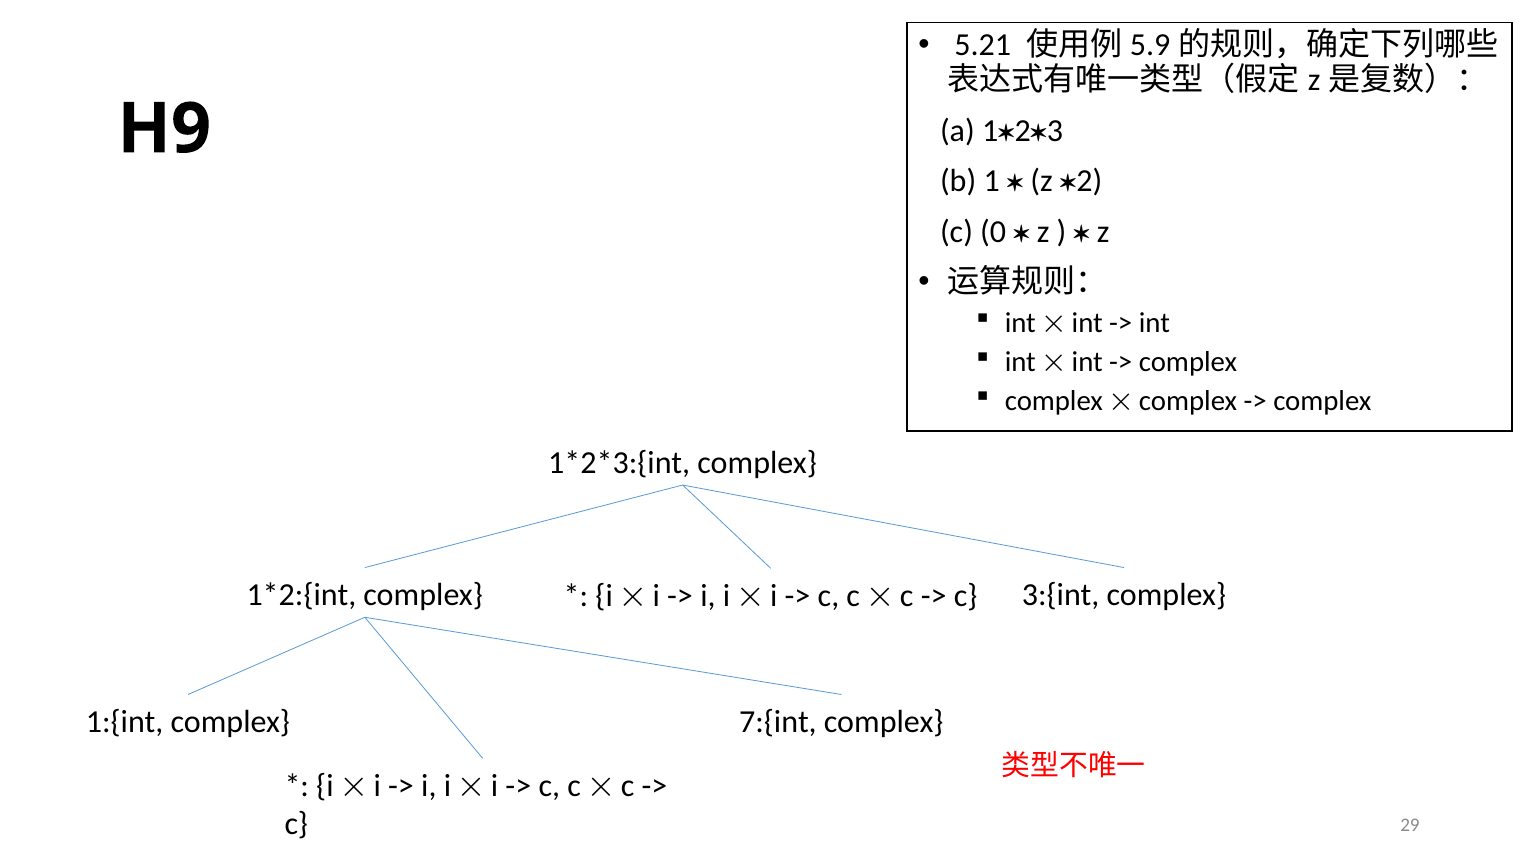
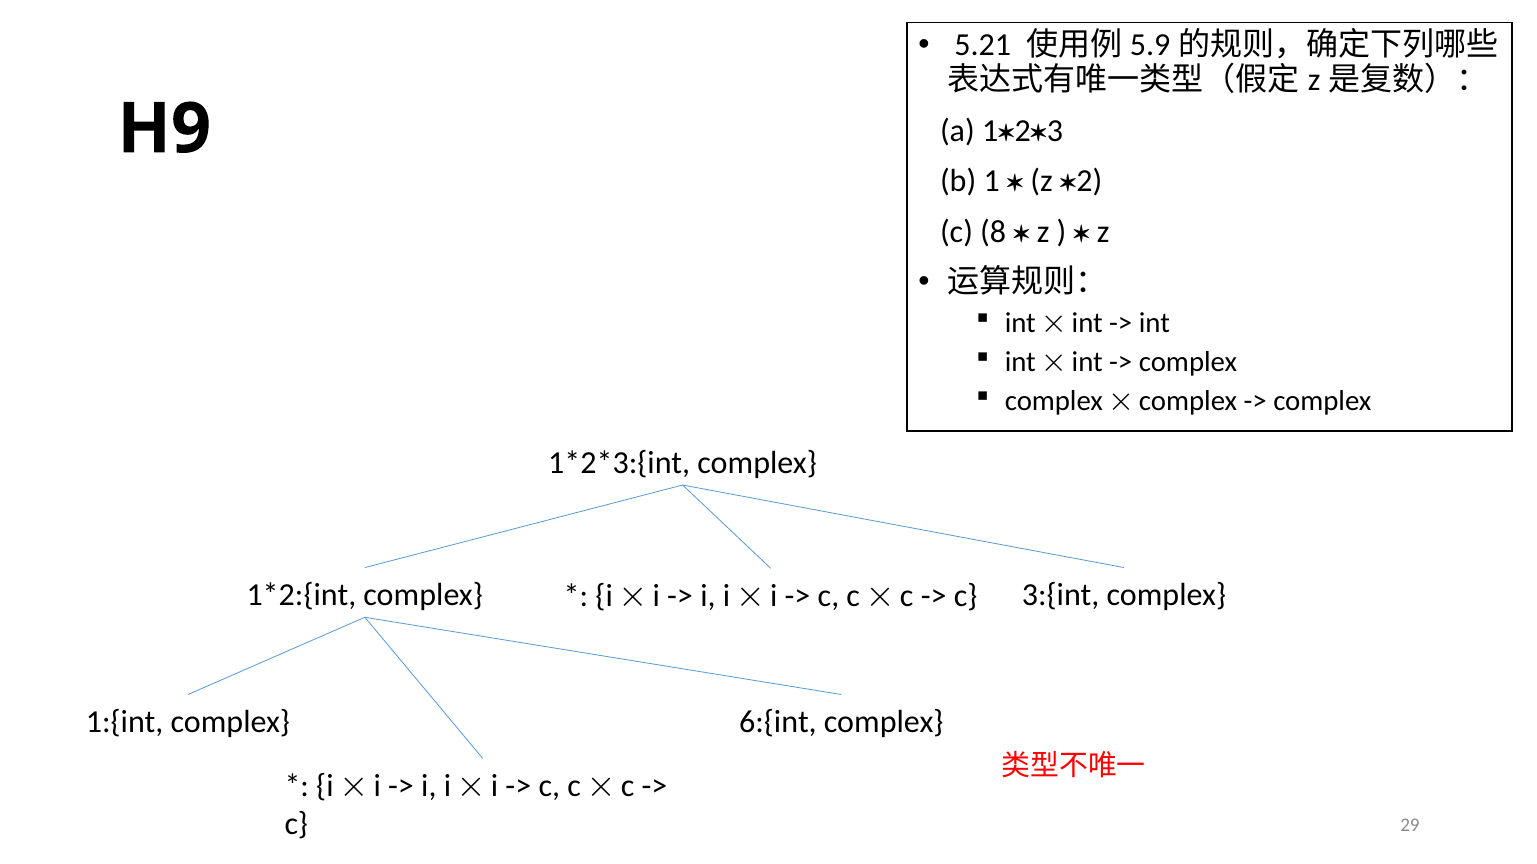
0: 0 -> 8 (993, 232)
7:{int: 7:{int -> 6:{int (778, 722)
